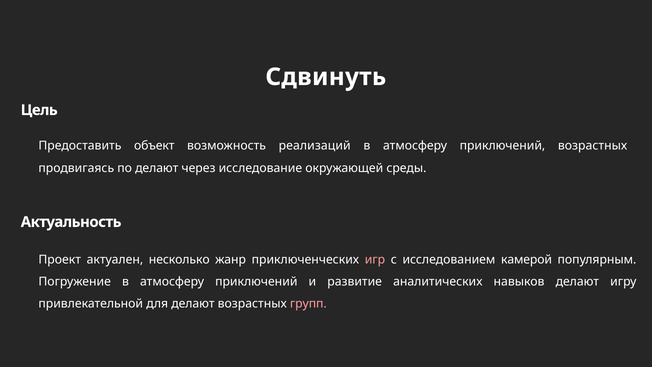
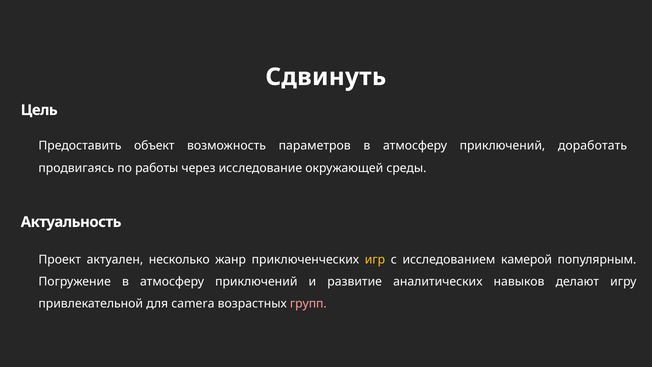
реализаций: реализаций -> параметров (315, 146)
приключений возрастных: возрастных -> доработать (593, 146)
по делают: делают -> работы (157, 168)
игр colour: pink -> yellow (375, 260)
для делают: делают -> camera (193, 304)
